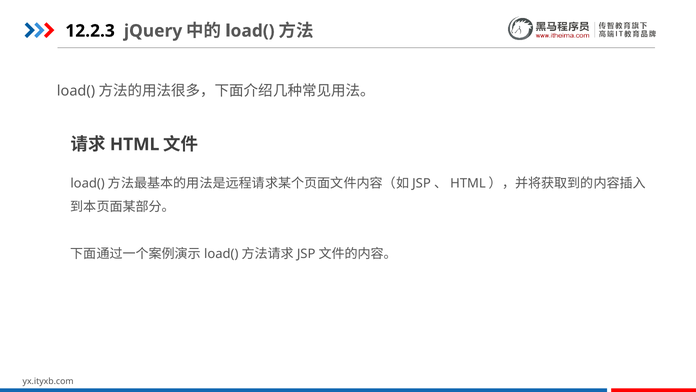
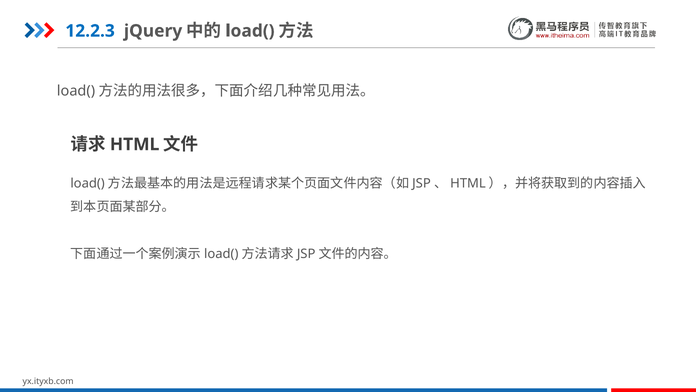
12.2.3 colour: black -> blue (90, 31)
